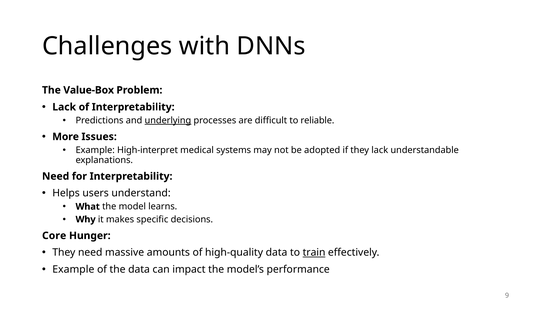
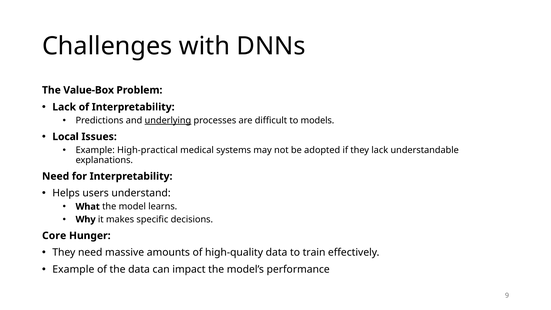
reliable: reliable -> models (317, 120)
More: More -> Local (66, 137)
High-interpret: High-interpret -> High-practical (147, 150)
train underline: present -> none (314, 253)
